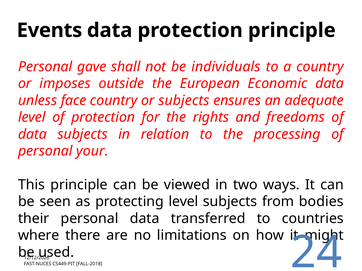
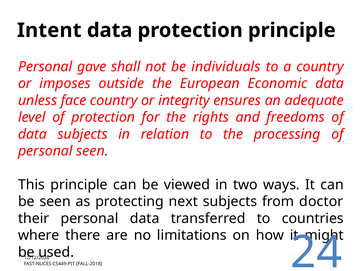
Events: Events -> Intent (49, 30)
or subjects: subjects -> integrity (184, 101)
personal your: your -> seen (92, 151)
protecting level: level -> next (183, 202)
bodies: bodies -> doctor (321, 202)
